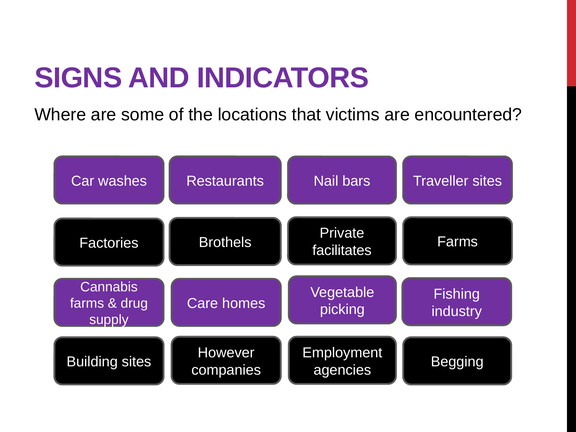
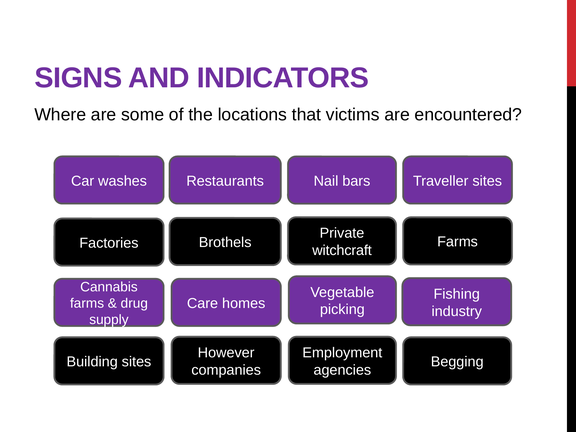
facilitates: facilitates -> witchcraft (342, 251)
